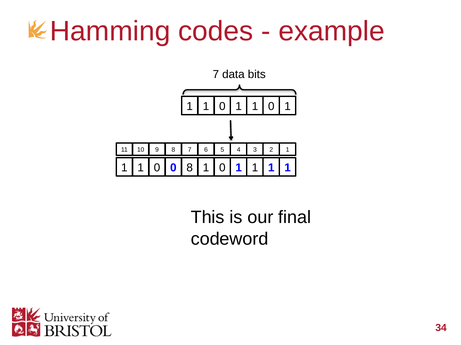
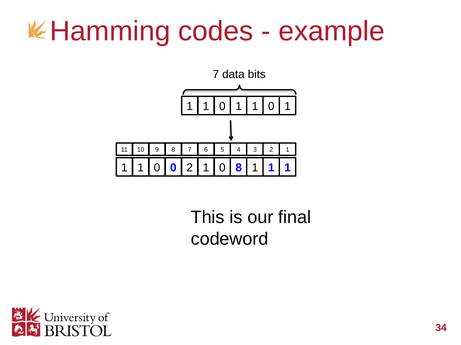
8: 8 -> 2 (190, 168)
1: 1 -> 8 (239, 168)
